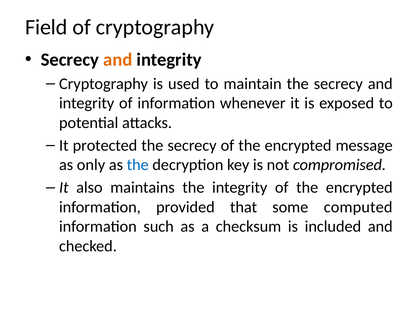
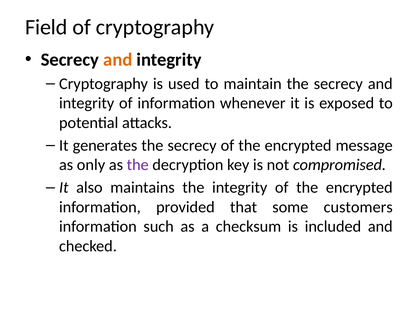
protected: protected -> generates (105, 146)
the colour: blue -> purple (138, 165)
computed: computed -> customers (358, 207)
